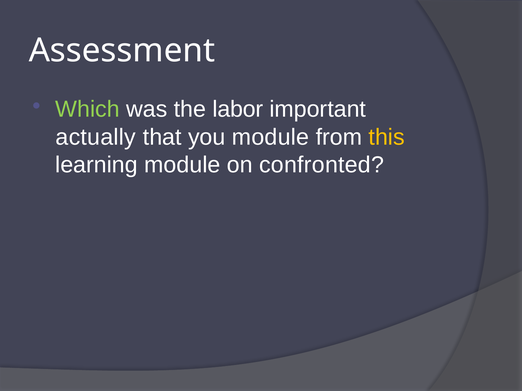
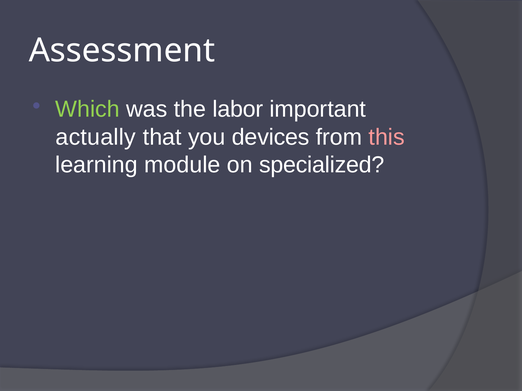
you module: module -> devices (271, 137)
this colour: yellow -> pink (387, 137)
confronted: confronted -> specialized (322, 165)
